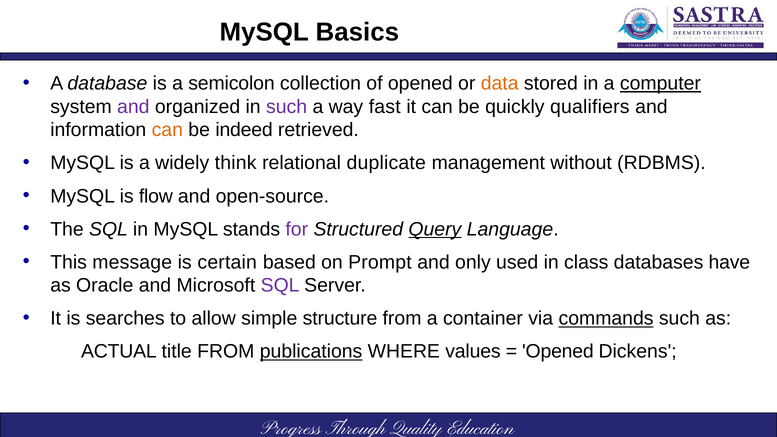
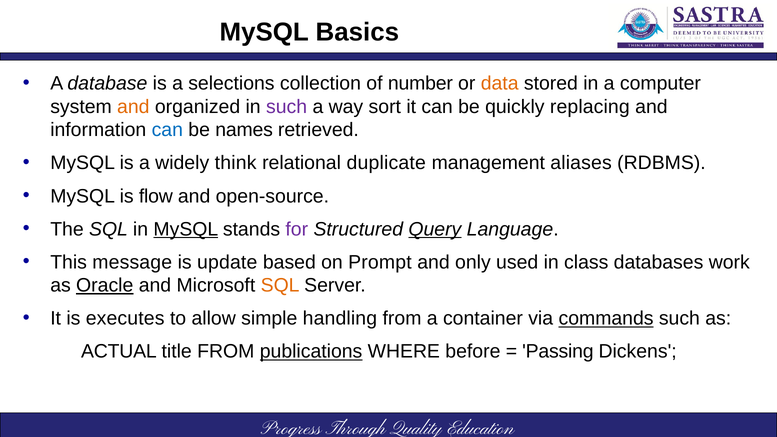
semicolon: semicolon -> selections (231, 83)
of opened: opened -> number (420, 83)
computer underline: present -> none (660, 83)
and colour: purple -> orange (133, 107)
fast: fast -> sort (385, 107)
qualifiers: qualifiers -> replacing (590, 107)
can colour: orange -> blue (167, 130)
indeed: indeed -> names (244, 130)
without: without -> aliases (581, 163)
MySQL underline: none -> present (186, 229)
certain: certain -> update (227, 262)
have: have -> work (729, 262)
Oracle underline: none -> present (105, 286)
SQL colour: purple -> orange (280, 286)
searches: searches -> executes (125, 319)
structure: structure -> handling (340, 319)
values: values -> before (473, 352)
Opened: Opened -> Passing (558, 352)
